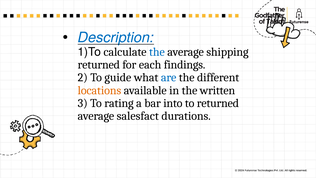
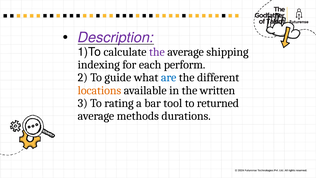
Description colour: blue -> purple (116, 38)
the colour: blue -> purple (157, 52)
returned: returned -> indexing (99, 65)
findings: findings -> perform (185, 65)
into: into -> tool (173, 103)
salesfact: salesfact -> methods (138, 116)
